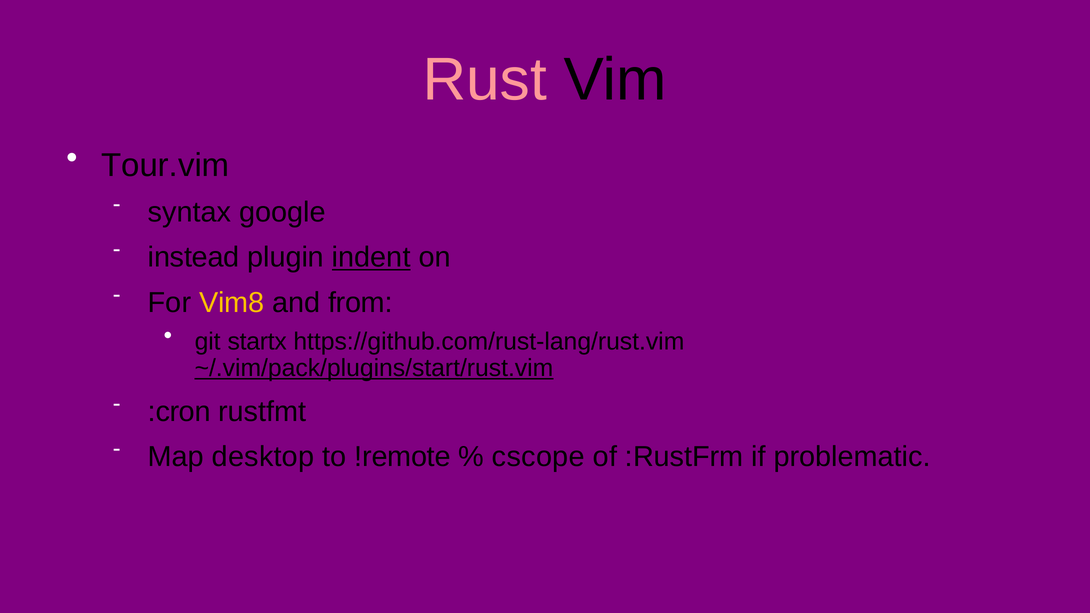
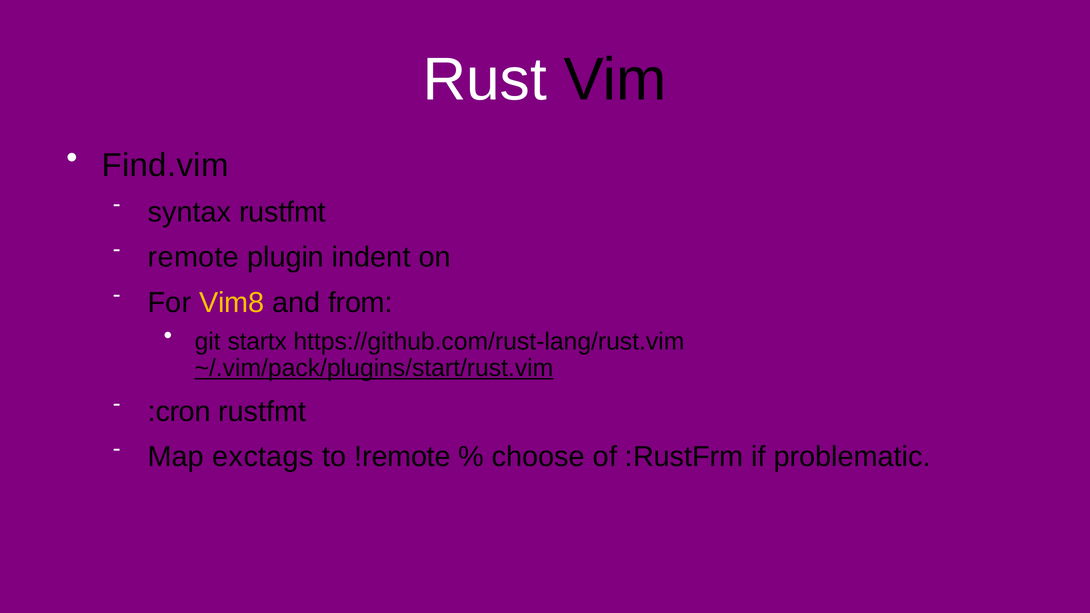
Rust colour: pink -> white (485, 80)
Tour.vim: Tour.vim -> Find.vim (165, 165)
syntax google: google -> rustfmt (282, 212)
instead: instead -> remote (193, 257)
indent underline: present -> none (371, 257)
desktop: desktop -> exctags (263, 457)
cscope: cscope -> choose (538, 457)
